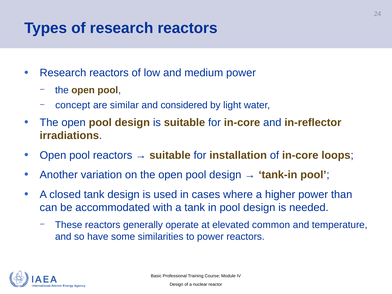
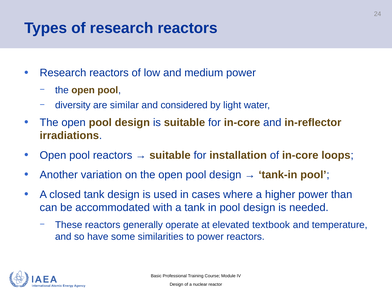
concept: concept -> diversity (73, 105)
common: common -> textbook (271, 225)
